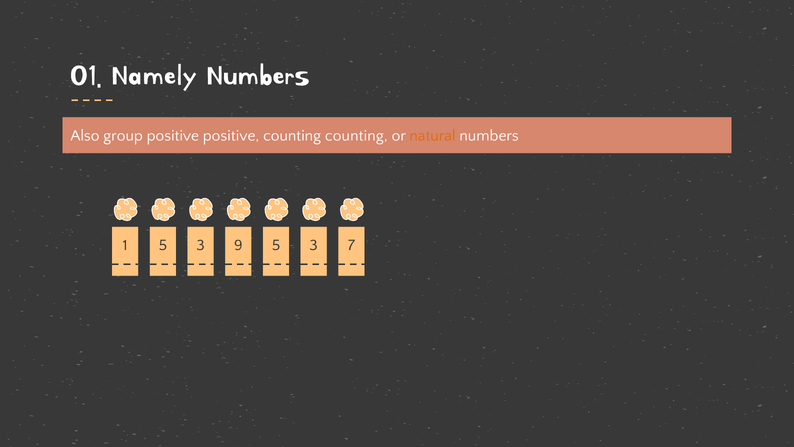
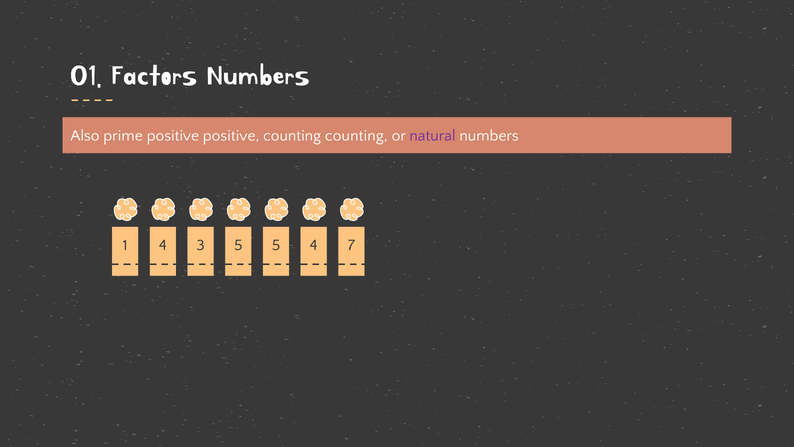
Namely: Namely -> Factors (155, 74)
group: group -> prime (123, 135)
natural colour: orange -> purple (433, 135)
1 5: 5 -> 4 (163, 245)
3 9: 9 -> 5 (238, 245)
3: 3 -> 4 (314, 245)
